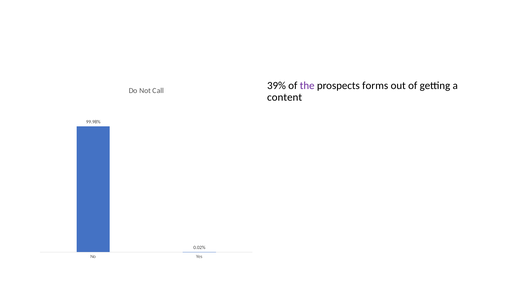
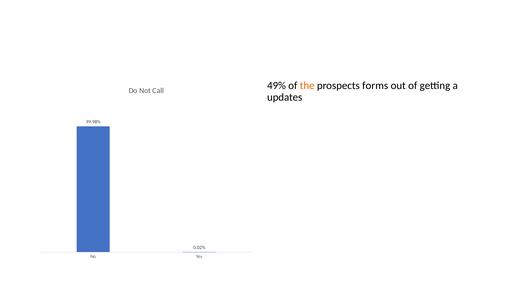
39%: 39% -> 49% (277, 86)
the colour: purple -> orange (307, 86)
content: content -> updates (285, 97)
